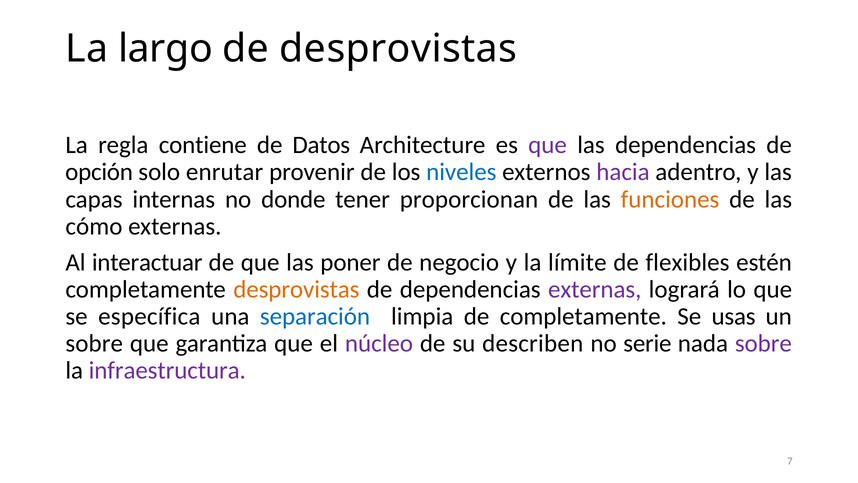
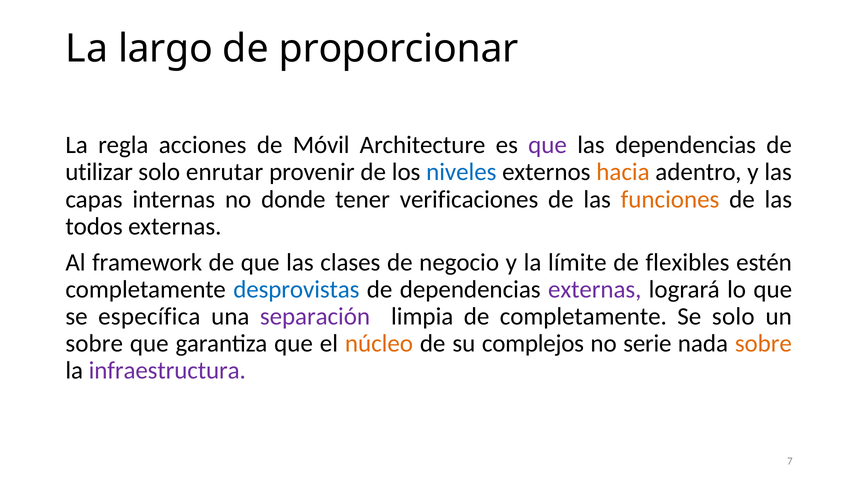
de desprovistas: desprovistas -> proporcionar (399, 48)
contiene: contiene -> acciones (203, 145)
Datos: Datos -> Móvil (321, 145)
opción: opción -> utilizar (99, 172)
hacia colour: purple -> orange (623, 172)
proporcionan: proporcionan -> verificaciones (469, 199)
cómo: cómo -> todos (94, 226)
interactuar: interactuar -> framework (147, 262)
poner: poner -> clases (350, 262)
desprovistas colour: orange -> blue (296, 289)
separación colour: blue -> purple (315, 316)
Se usas: usas -> solo (733, 316)
núcleo colour: purple -> orange (379, 343)
describen: describen -> complejos (533, 343)
sobre colour: purple -> orange (763, 343)
